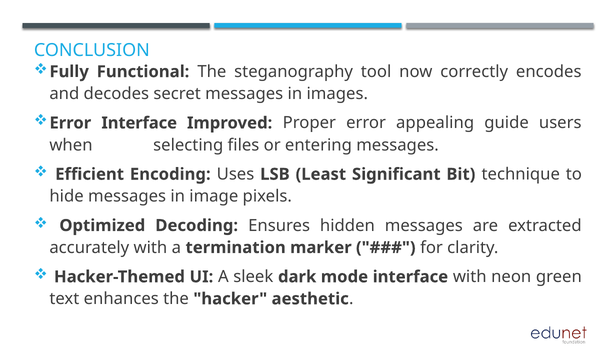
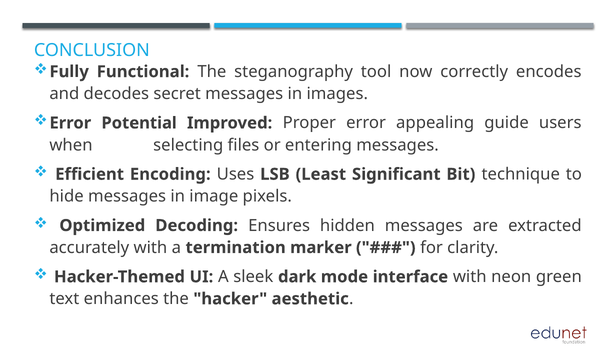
Error Interface: Interface -> Potential (139, 123)
